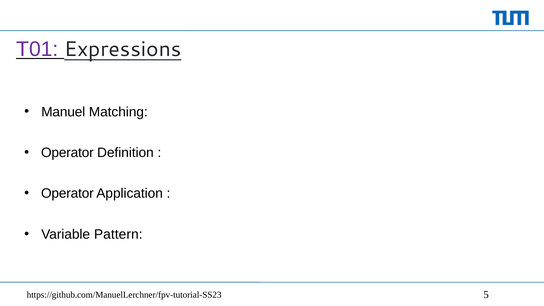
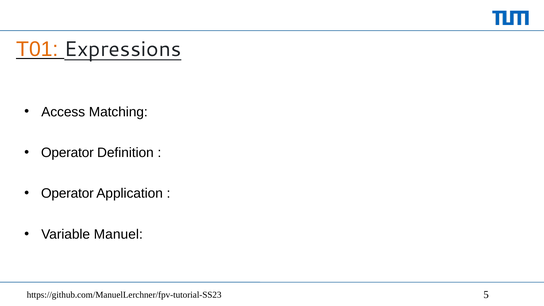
T01 colour: purple -> orange (37, 49)
Manuel: Manuel -> Access (63, 112)
Pattern: Pattern -> Manuel (118, 234)
